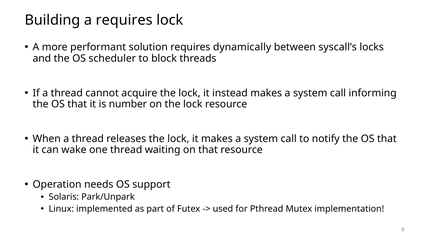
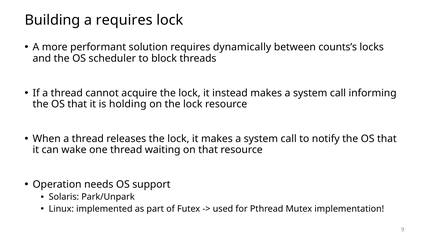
syscall’s: syscall’s -> counts’s (338, 47)
number: number -> holding (128, 104)
